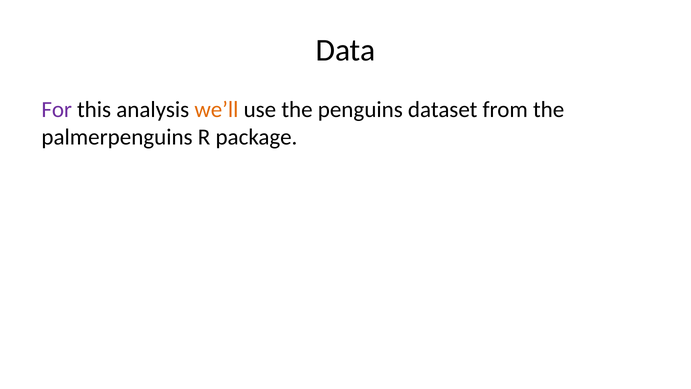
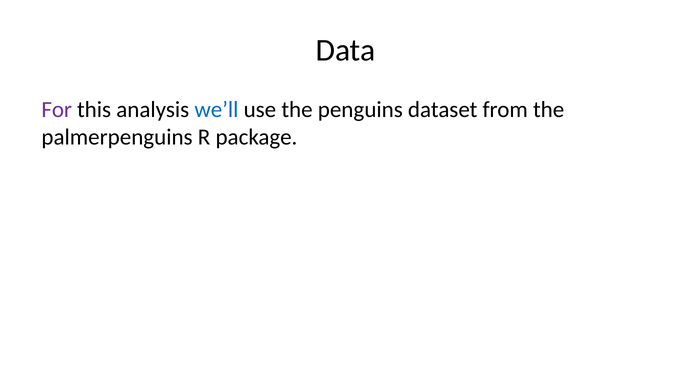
we’ll colour: orange -> blue (216, 110)
